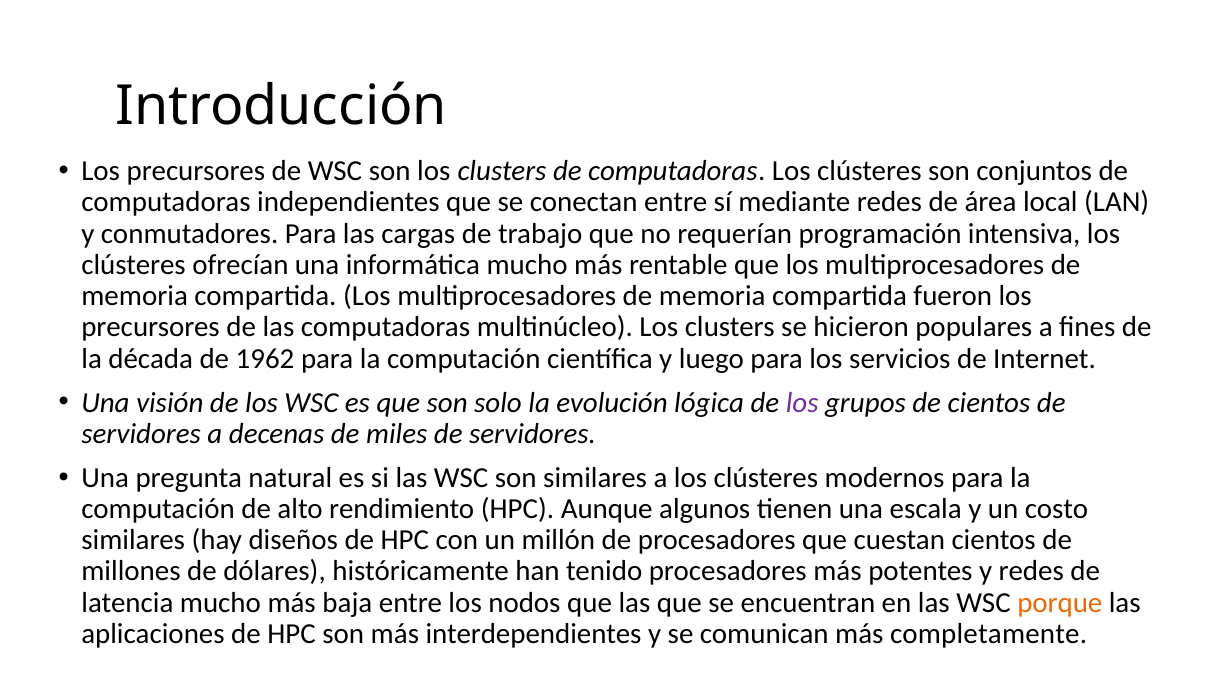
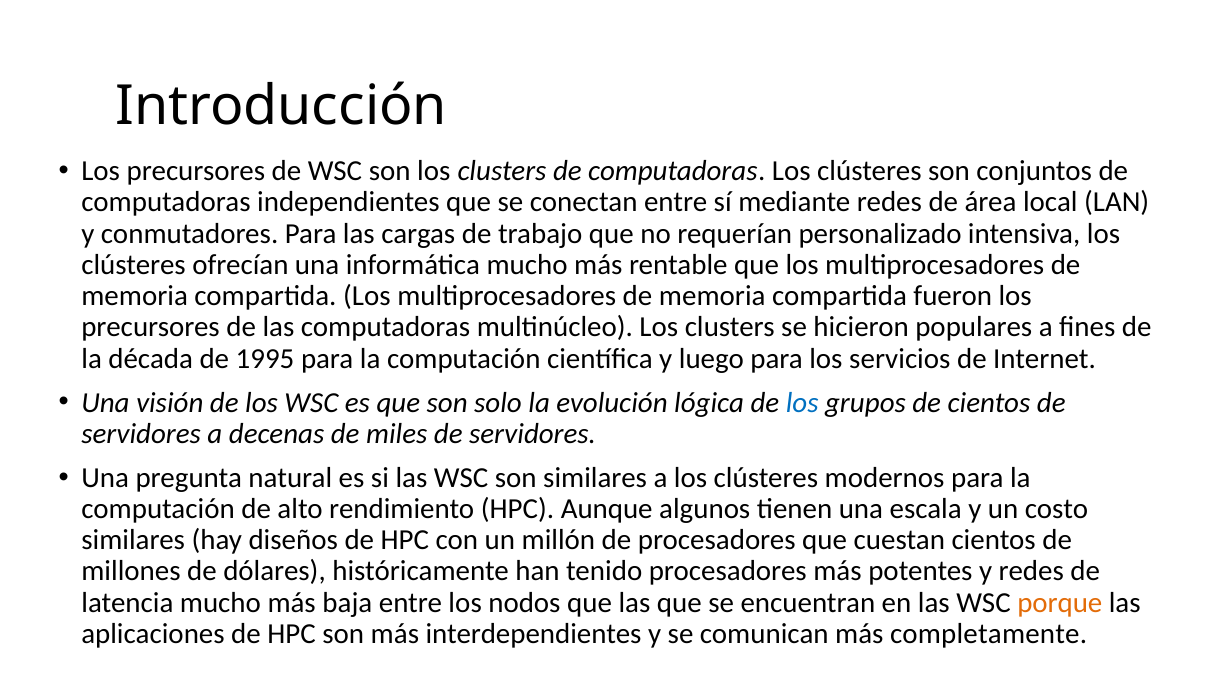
programación: programación -> personalizado (880, 234)
1962: 1962 -> 1995 (265, 359)
los colour: purple -> blue (802, 403)
